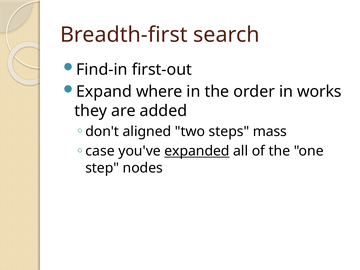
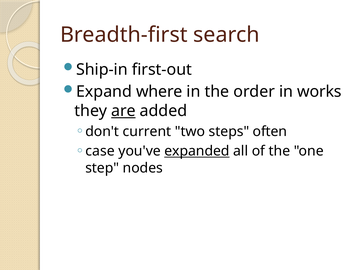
Find-in: Find-in -> Ship-in (102, 69)
are underline: none -> present (123, 111)
aligned: aligned -> current (147, 132)
mass: mass -> often (270, 132)
